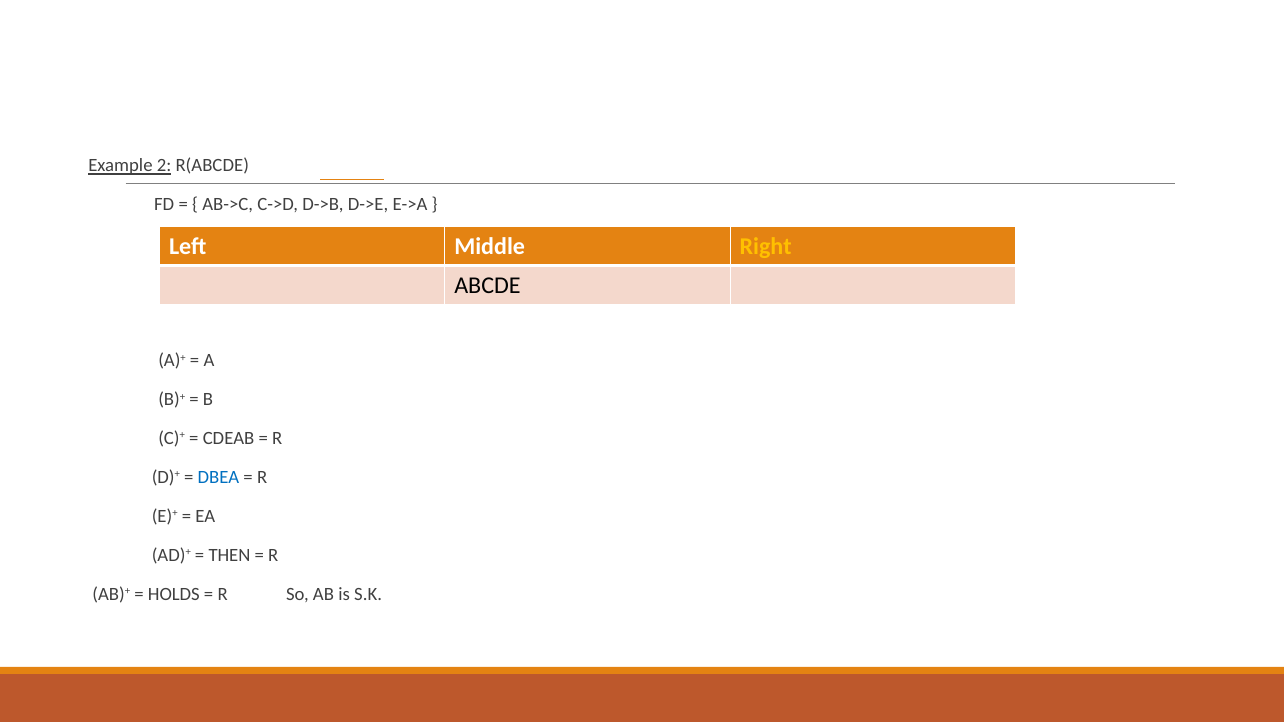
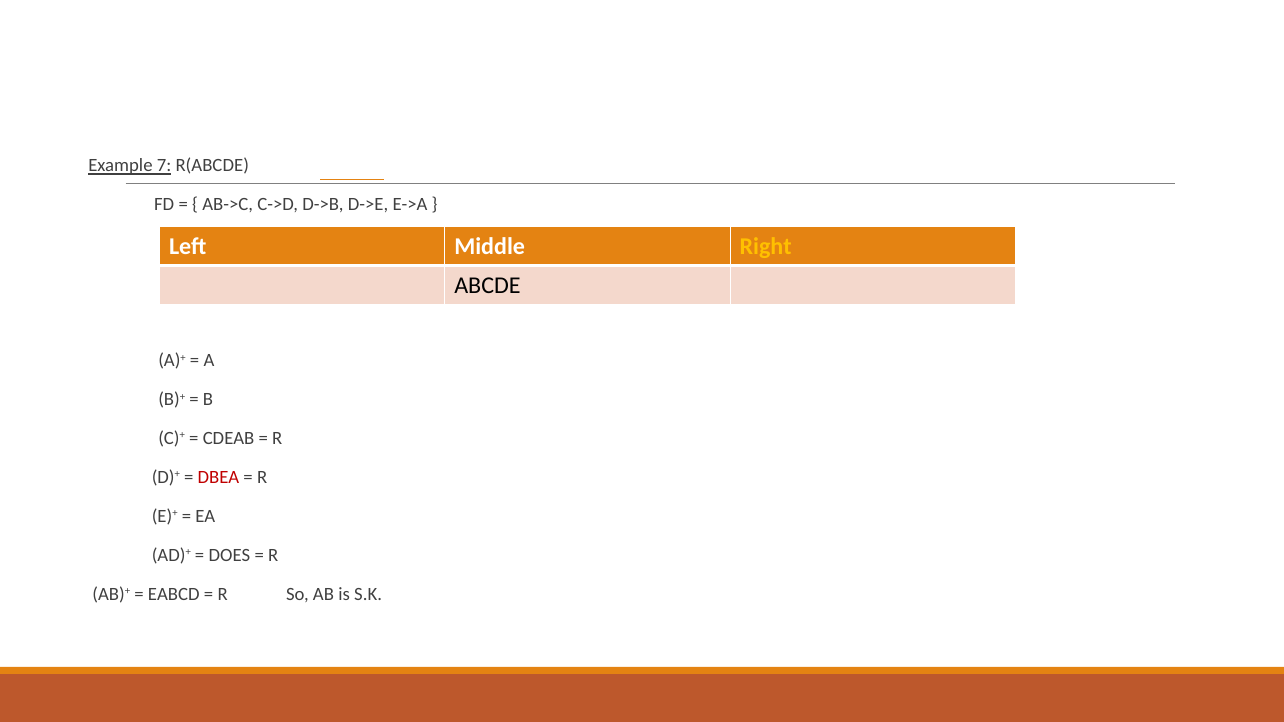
2: 2 -> 7 (164, 166)
DBEA colour: blue -> red (218, 477)
THEN: THEN -> DOES (229, 555)
HOLDS: HOLDS -> EABCD (174, 594)
